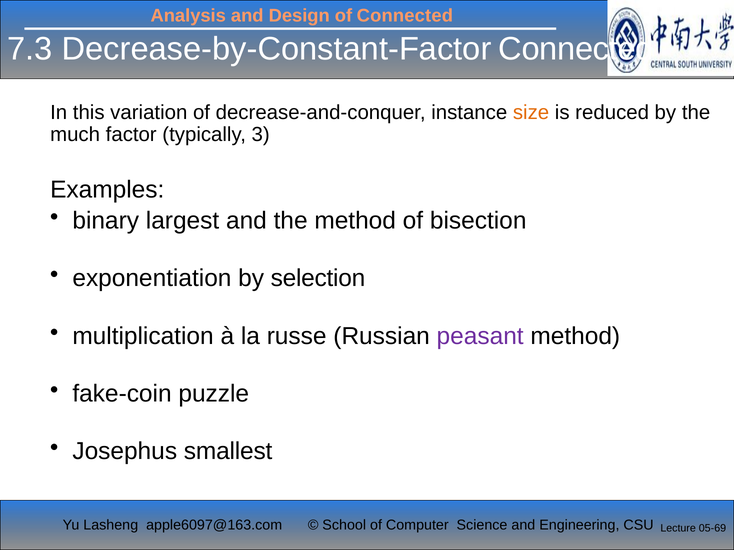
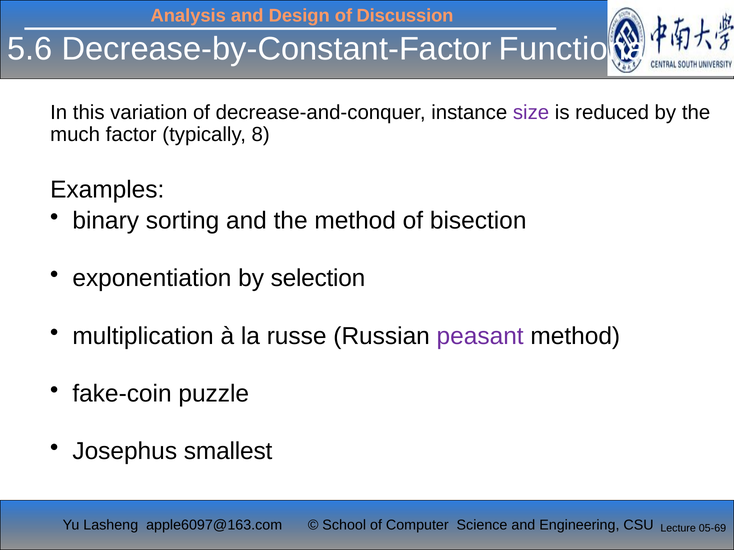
of Connected: Connected -> Discussion (405, 16)
7.3: 7.3 -> 5.6 (30, 49)
Decrease-by-Constant-Factor Connected: Connected -> Functional (576, 49)
size colour: orange -> purple (531, 112)
3: 3 -> 8 (261, 134)
largest: largest -> sorting (183, 221)
